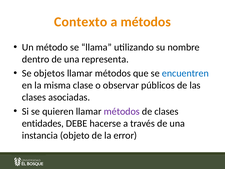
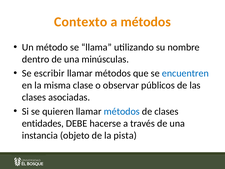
representa: representa -> minúsculas (105, 59)
objetos: objetos -> escribir (49, 73)
métodos colour: purple -> blue (122, 111)
error: error -> pista (125, 135)
